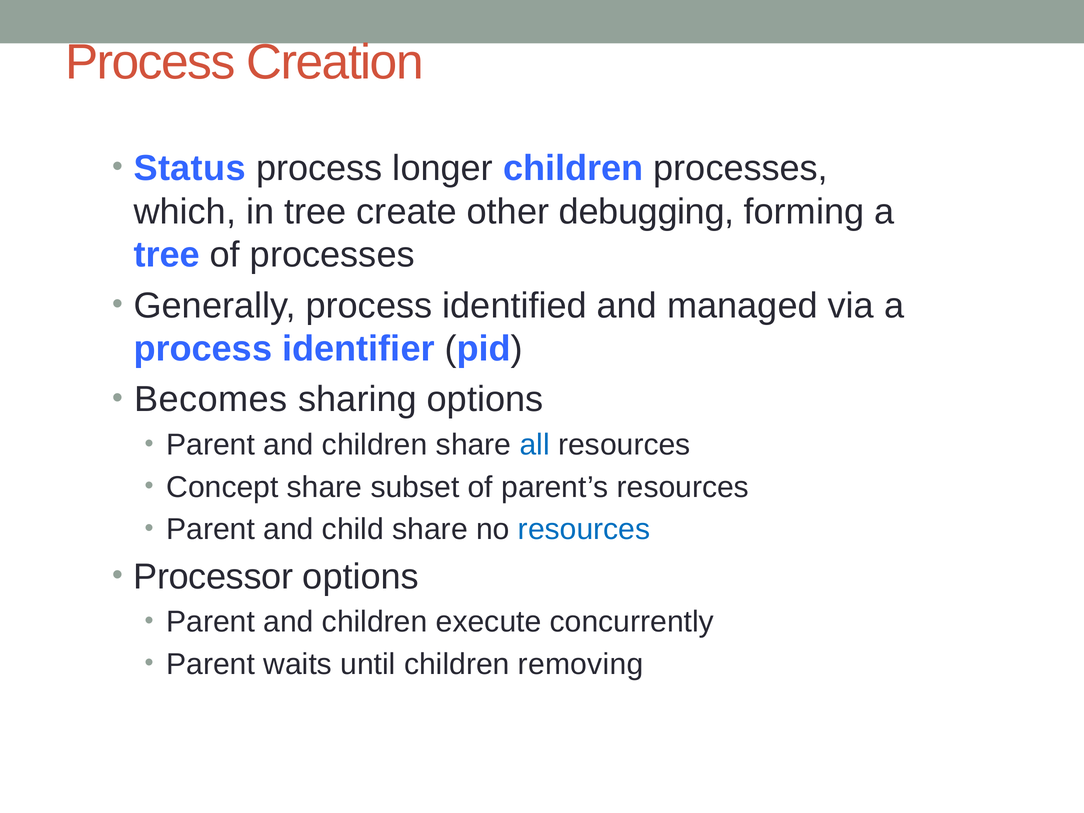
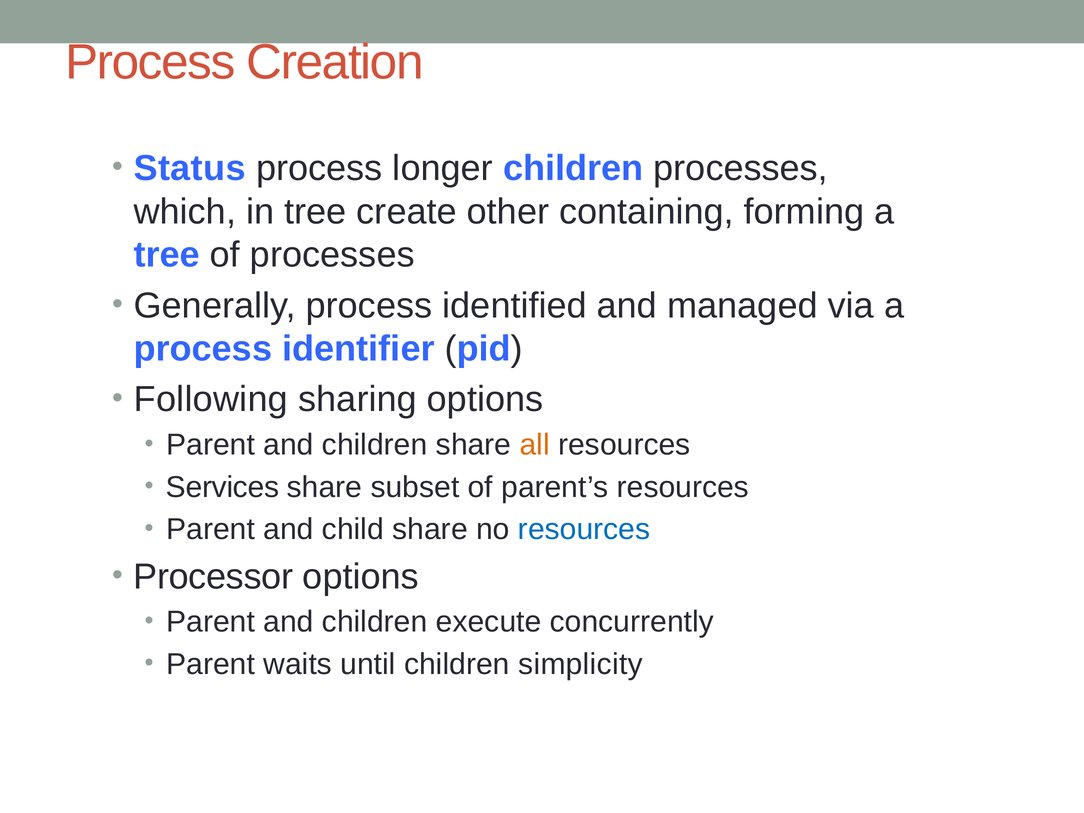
debugging: debugging -> containing (646, 212)
Becomes: Becomes -> Following (211, 400)
all colour: blue -> orange (535, 445)
Concept: Concept -> Services (223, 487)
removing: removing -> simplicity (581, 664)
